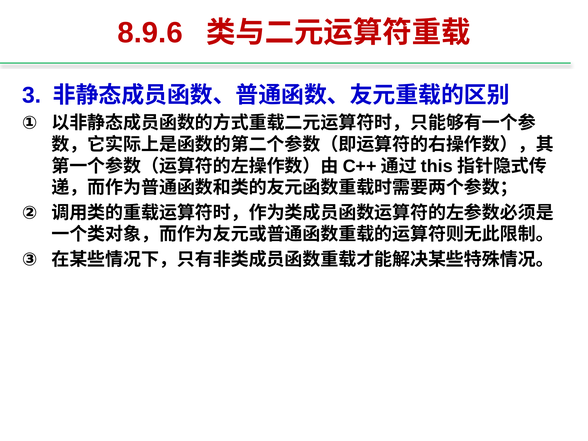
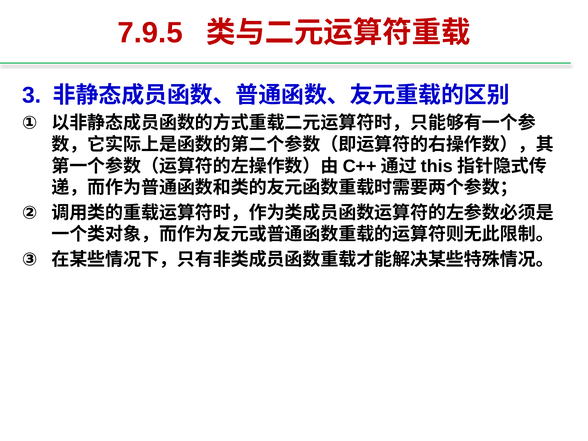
8.9.6: 8.9.6 -> 7.9.5 (150, 33)
